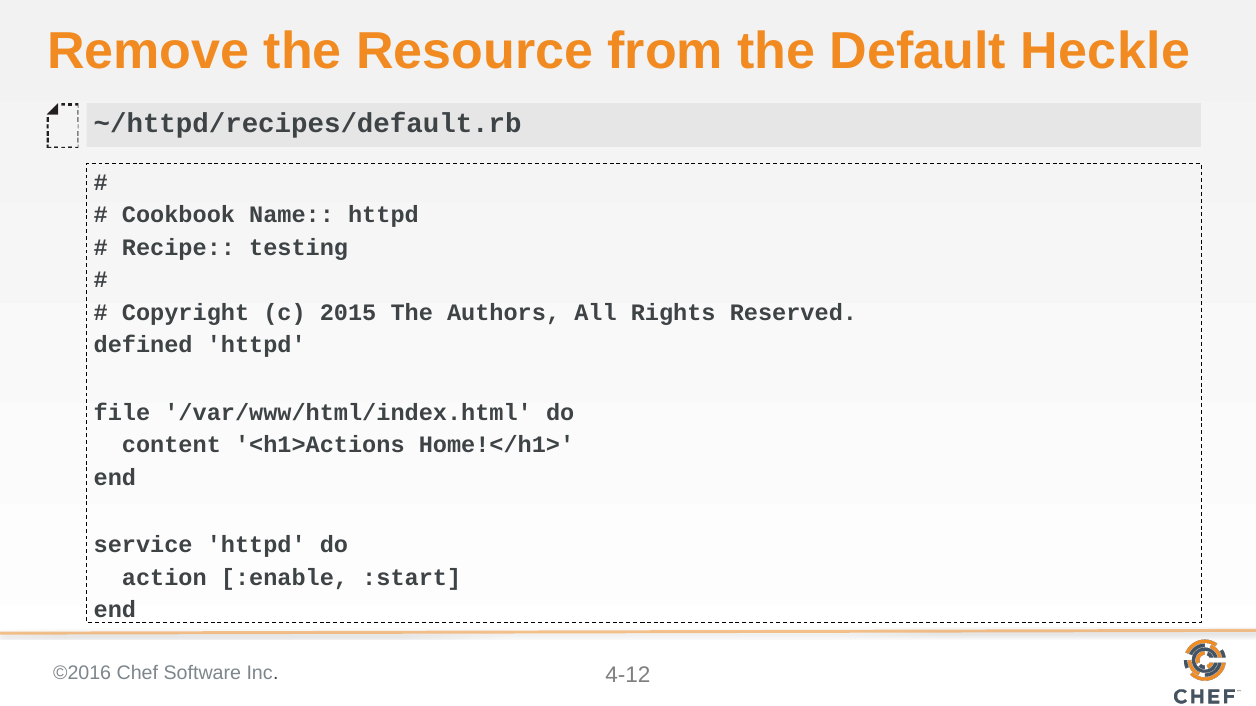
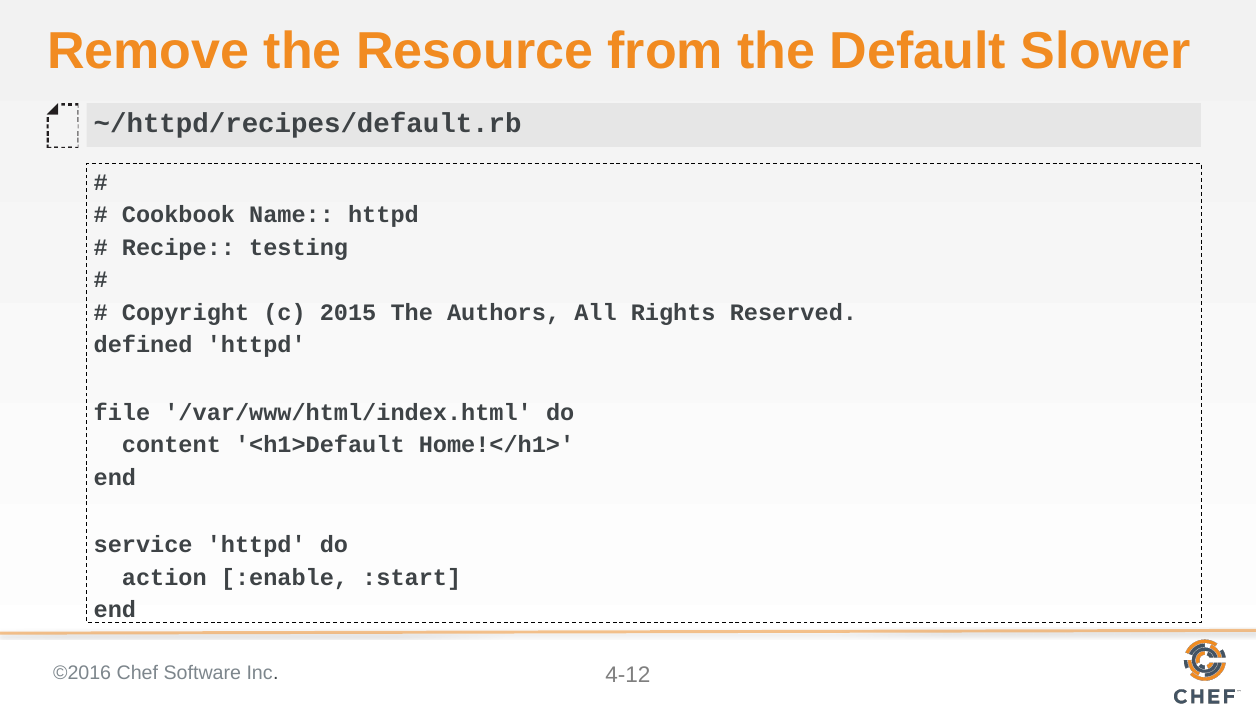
Heckle: Heckle -> Slower (1106, 51)
<h1>Actions: <h1>Actions -> <h1>Default (320, 445)
